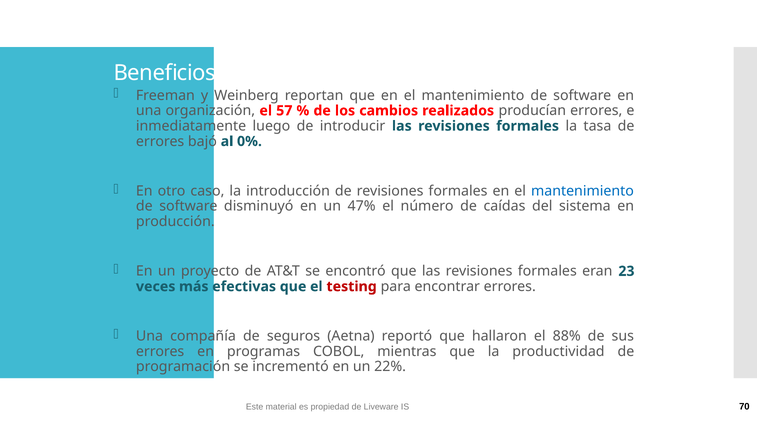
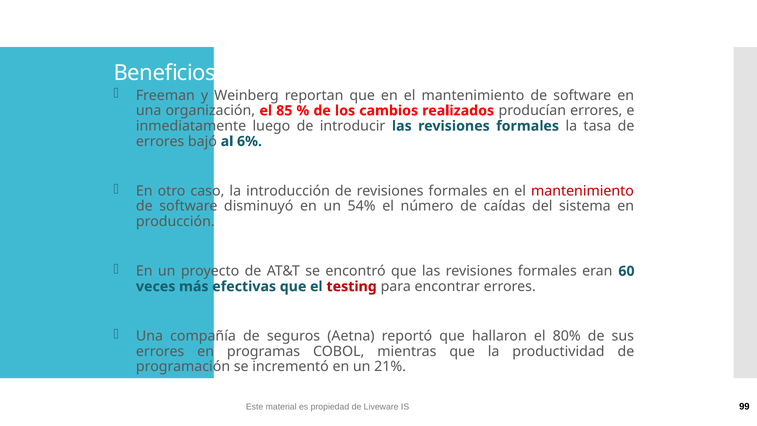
57: 57 -> 85 (284, 111)
0%: 0% -> 6% (249, 141)
mantenimiento colour: blue -> red (582, 191)
47%: 47% -> 54% (362, 206)
23: 23 -> 60 (626, 271)
88%: 88% -> 80% (567, 336)
22%: 22% -> 21% (390, 367)
70: 70 -> 99 (744, 407)
